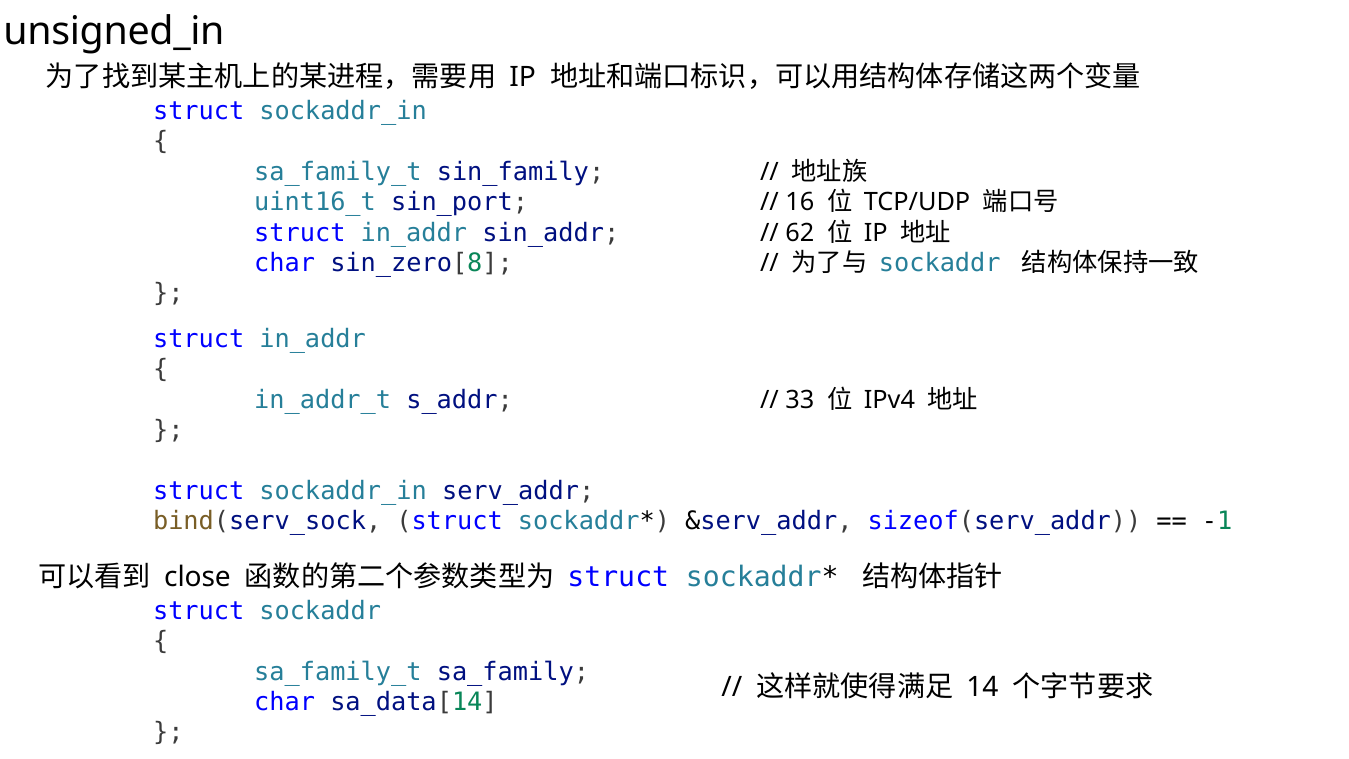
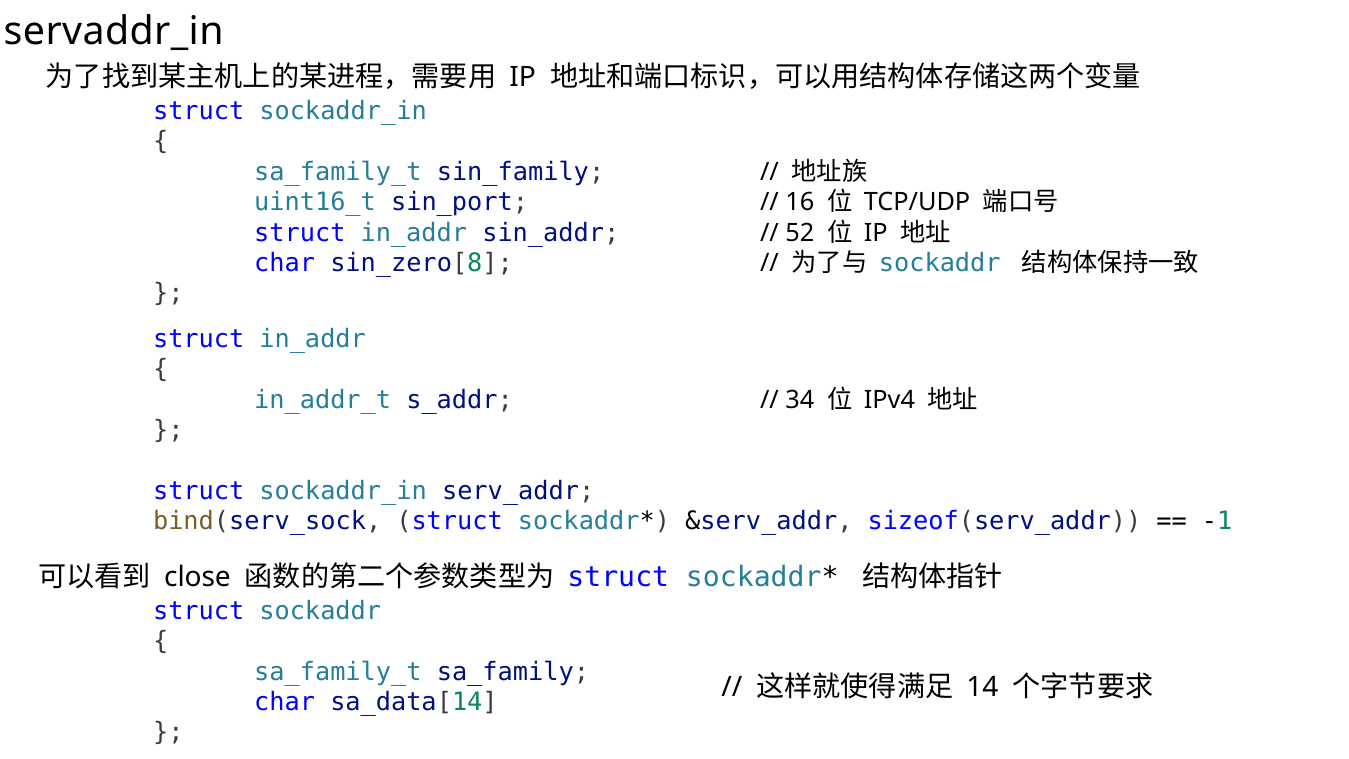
unsigned_in: unsigned_in -> servaddr_in (114, 31)
62: 62 -> 52 (800, 233)
33: 33 -> 34 (800, 400)
